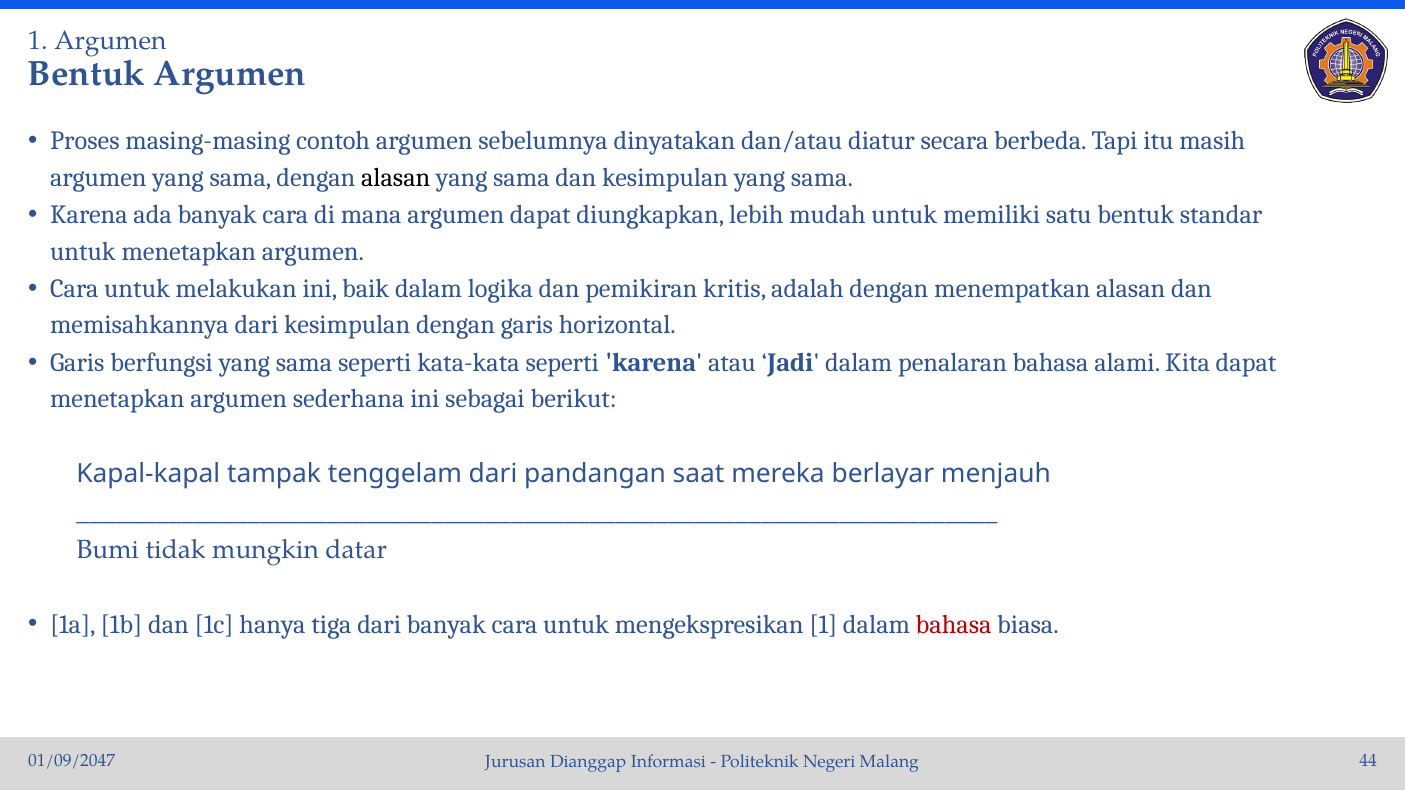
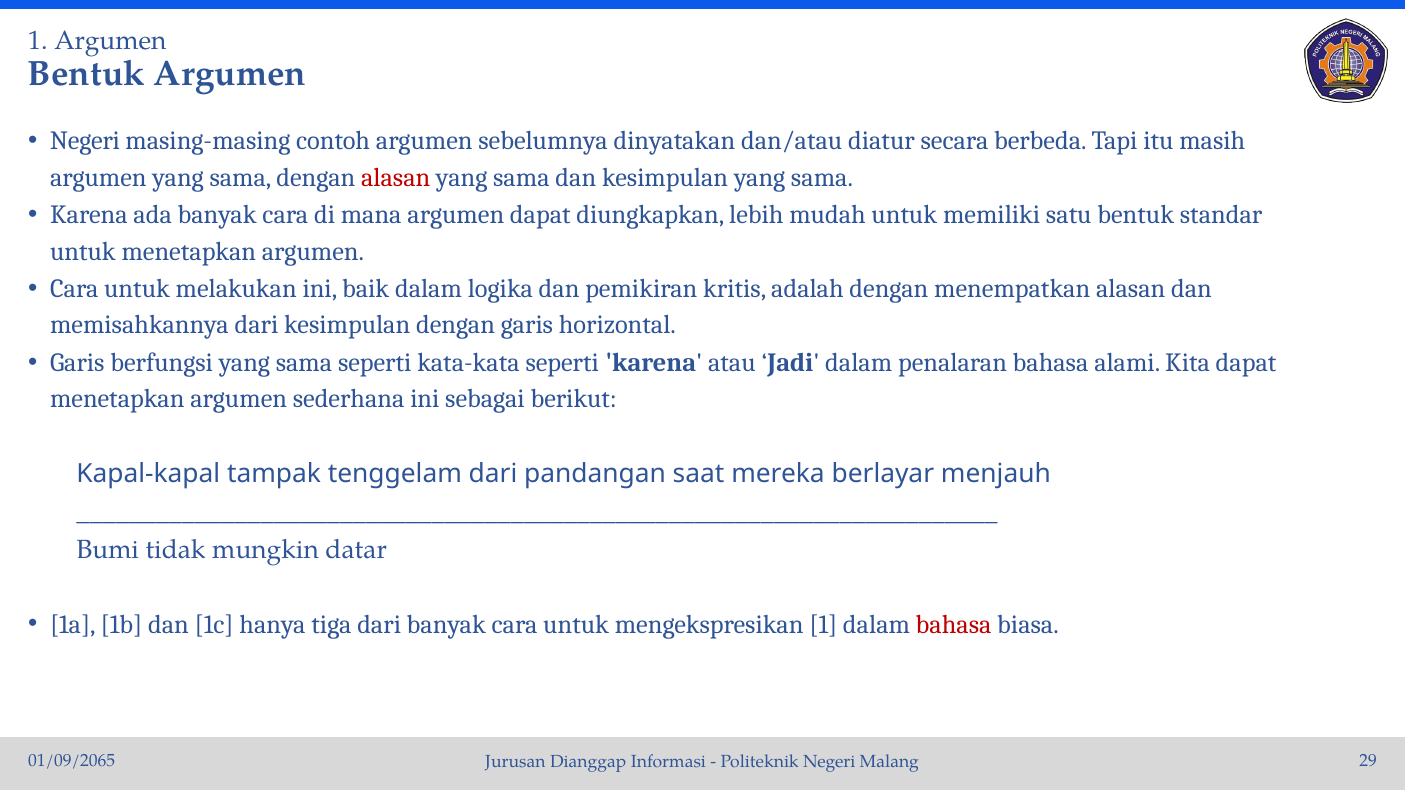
Proses: Proses -> Negeri (85, 141)
alasan colour: black -> red (396, 178)
01/09/2047: 01/09/2047 -> 01/09/2065 (72, 761)
44: 44 -> 29 (1368, 761)
